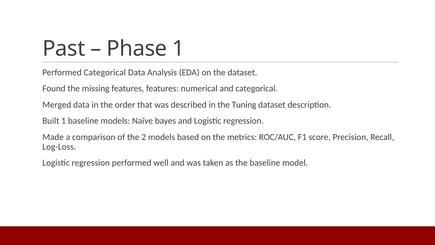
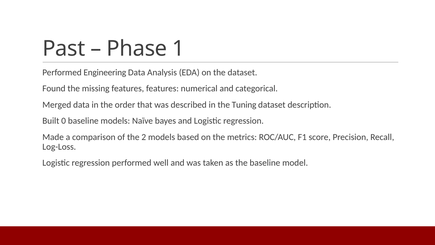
Performed Categorical: Categorical -> Engineering (105, 72)
Built 1: 1 -> 0 (64, 121)
